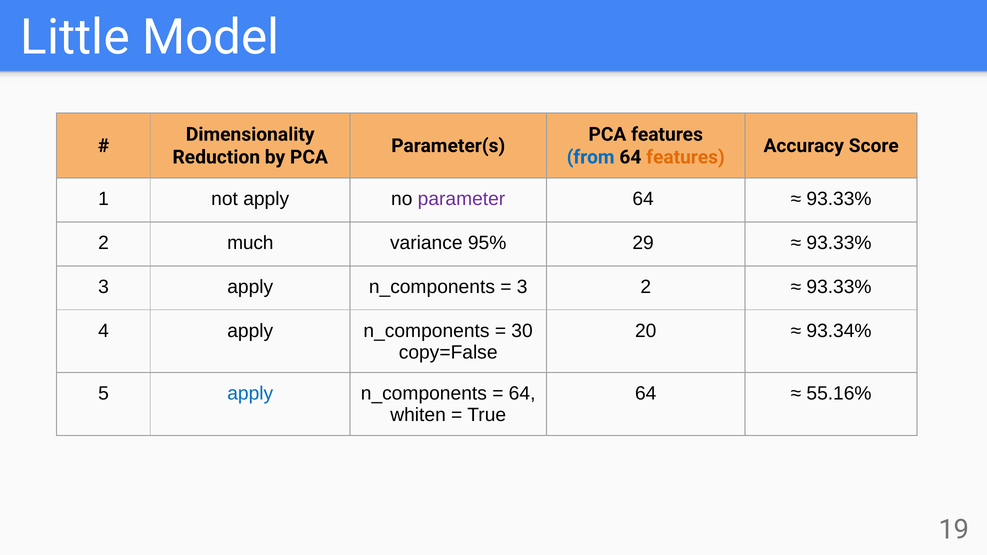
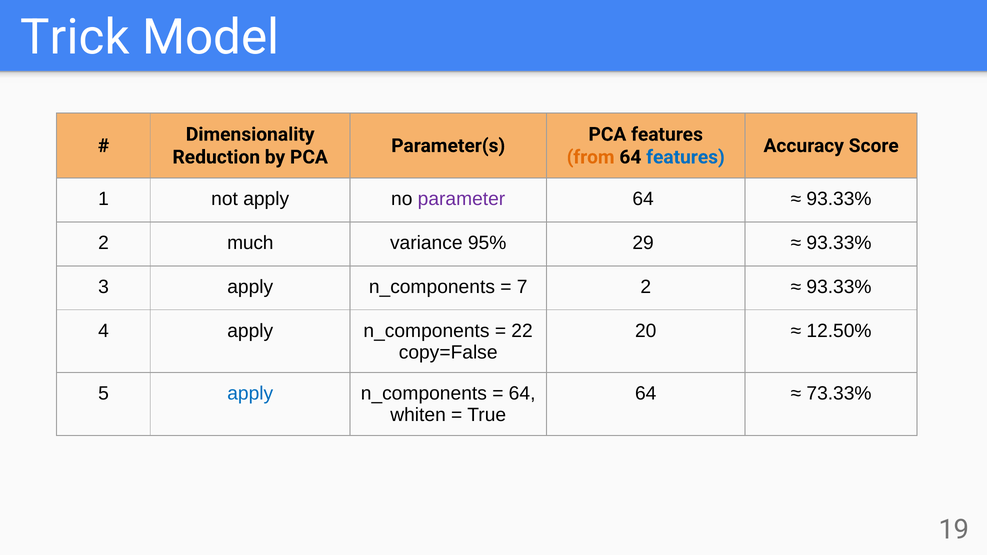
Little: Little -> Trick (75, 38)
from colour: blue -> orange (591, 157)
features colour: orange -> blue (685, 157)
3: 3 -> 7 (522, 287)
30: 30 -> 22 (522, 331)
93.34%: 93.34% -> 12.50% (839, 331)
55.16%: 55.16% -> 73.33% (839, 394)
